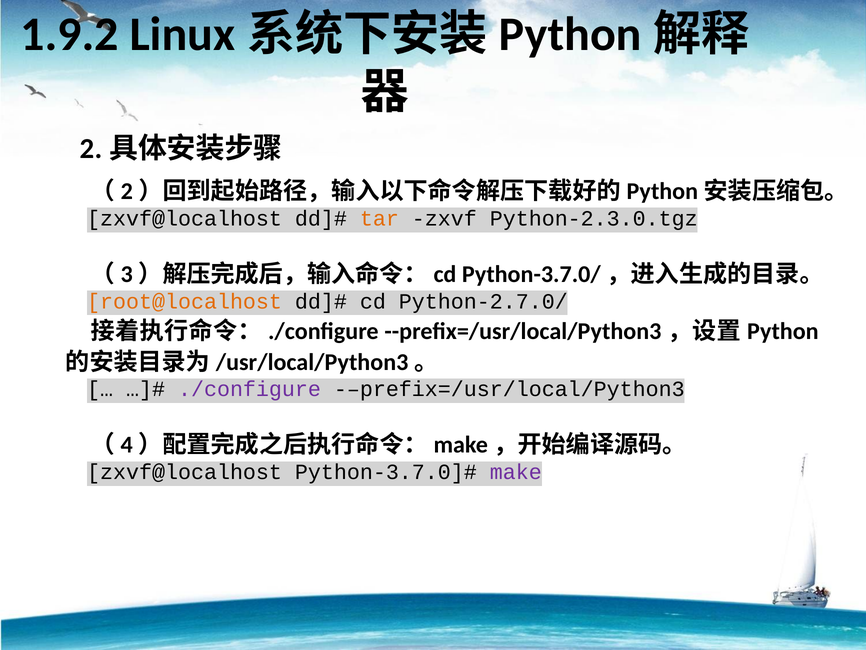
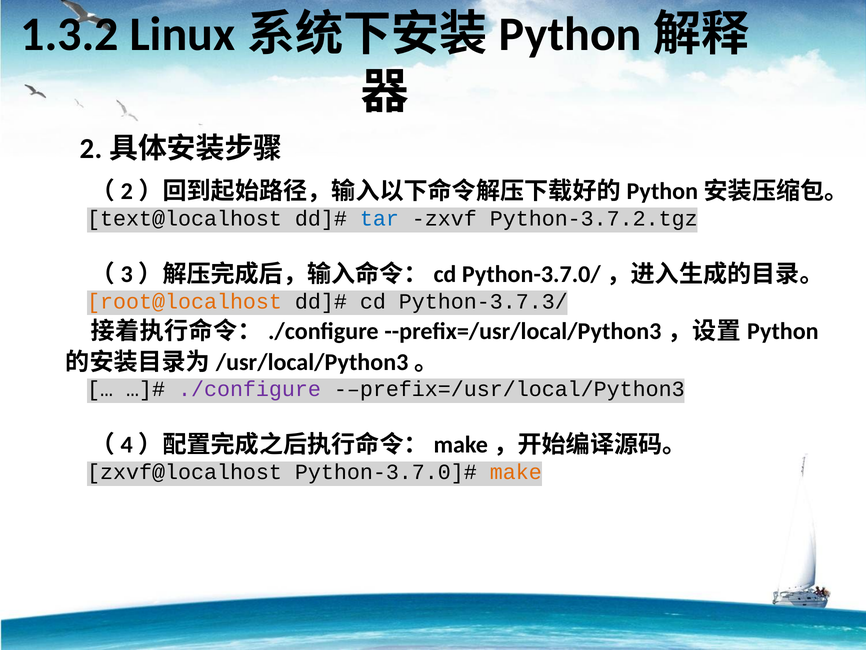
1.9.2: 1.9.2 -> 1.3.2 (70, 34)
zxvf@localhost: zxvf@localhost -> text@localhost (185, 218)
tar colour: orange -> blue (379, 218)
Python-2.3.0.tgz: Python-2.3.0.tgz -> Python-3.7.2.tgz (594, 218)
Python-2.7.0/: Python-2.7.0/ -> Python-3.7.3/ (483, 301)
make colour: purple -> orange (516, 472)
